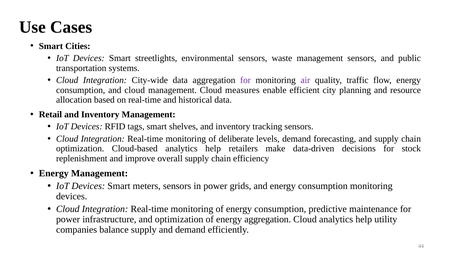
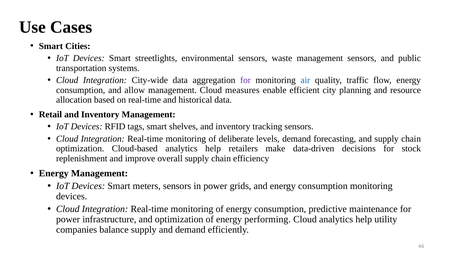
air colour: purple -> blue (305, 80)
and cloud: cloud -> allow (135, 90)
energy aggregation: aggregation -> performing (268, 219)
